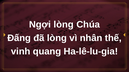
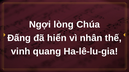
đã lòng: lòng -> hiển (57, 38)
